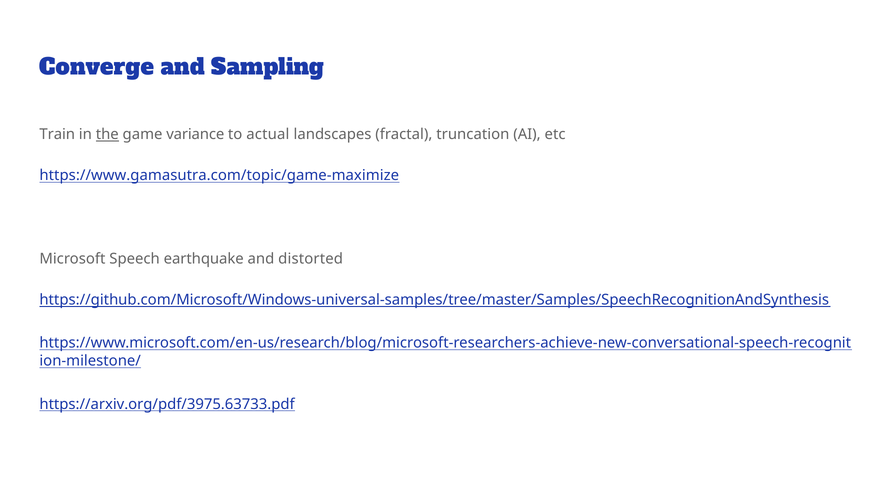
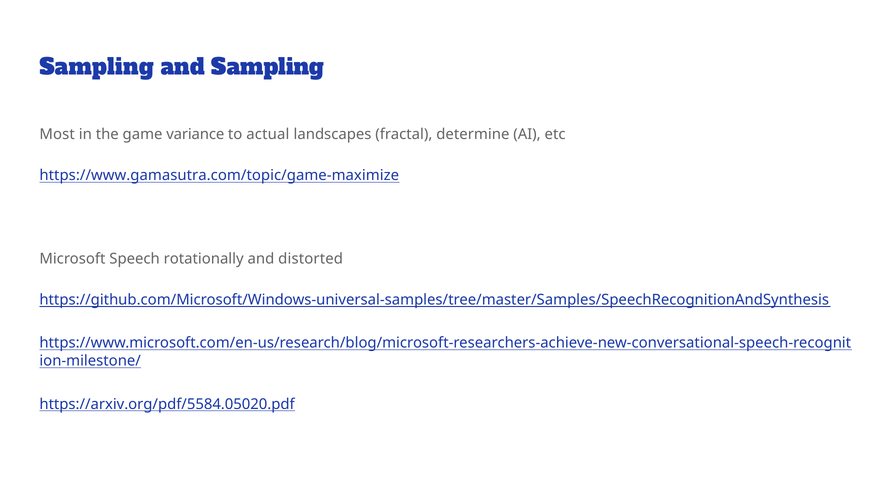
Converge: Converge -> Sampling (97, 67)
Train: Train -> Most (57, 134)
the underline: present -> none (107, 134)
truncation: truncation -> determine (473, 134)
earthquake: earthquake -> rotationally (204, 259)
https://arxiv.org/pdf/3975.63733.pdf: https://arxiv.org/pdf/3975.63733.pdf -> https://arxiv.org/pdf/5584.05020.pdf (167, 404)
